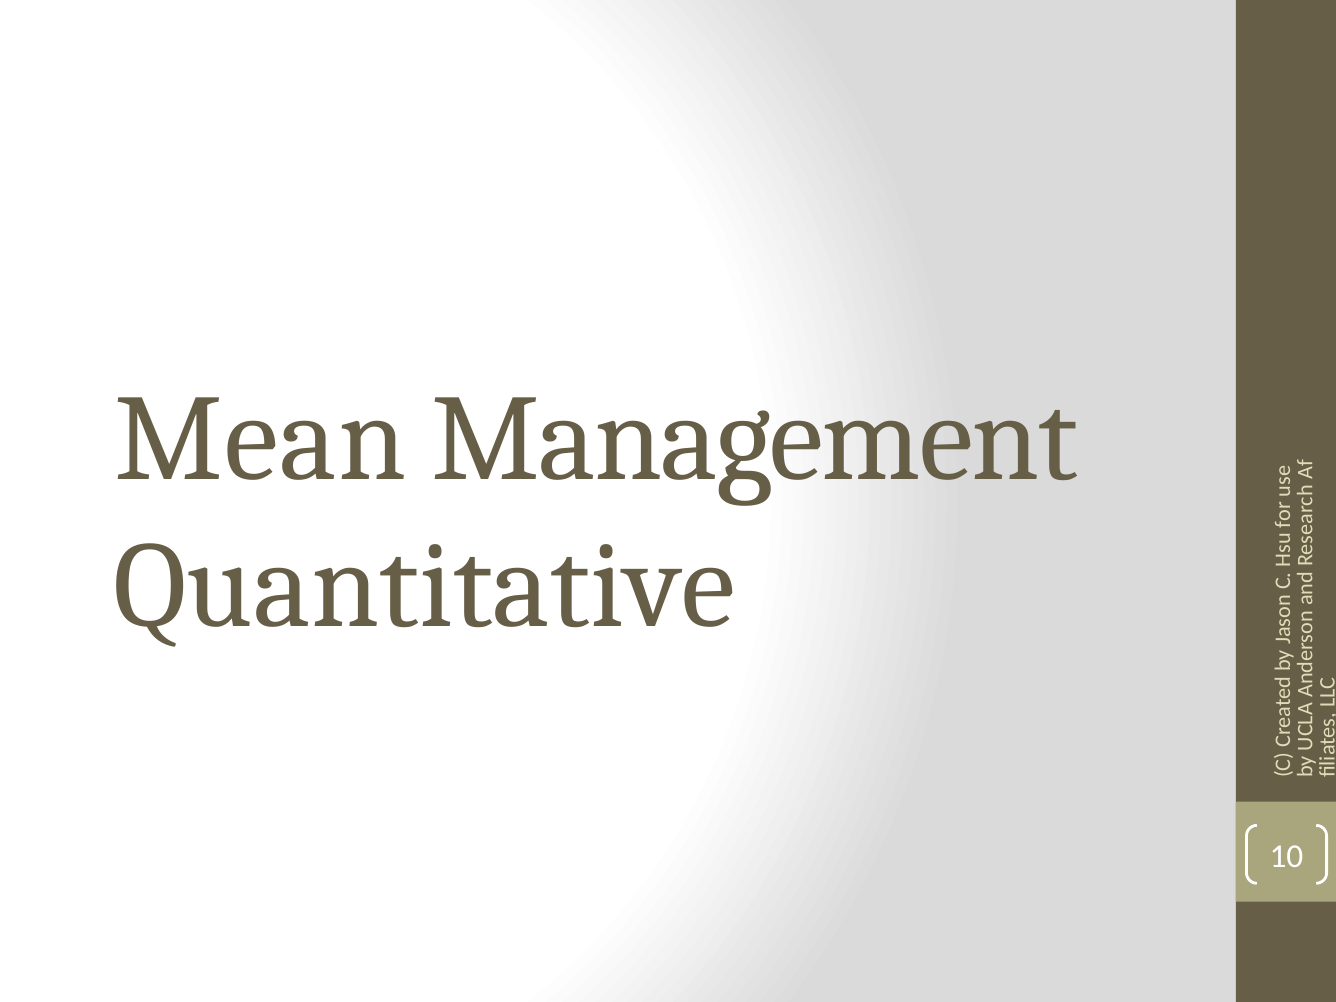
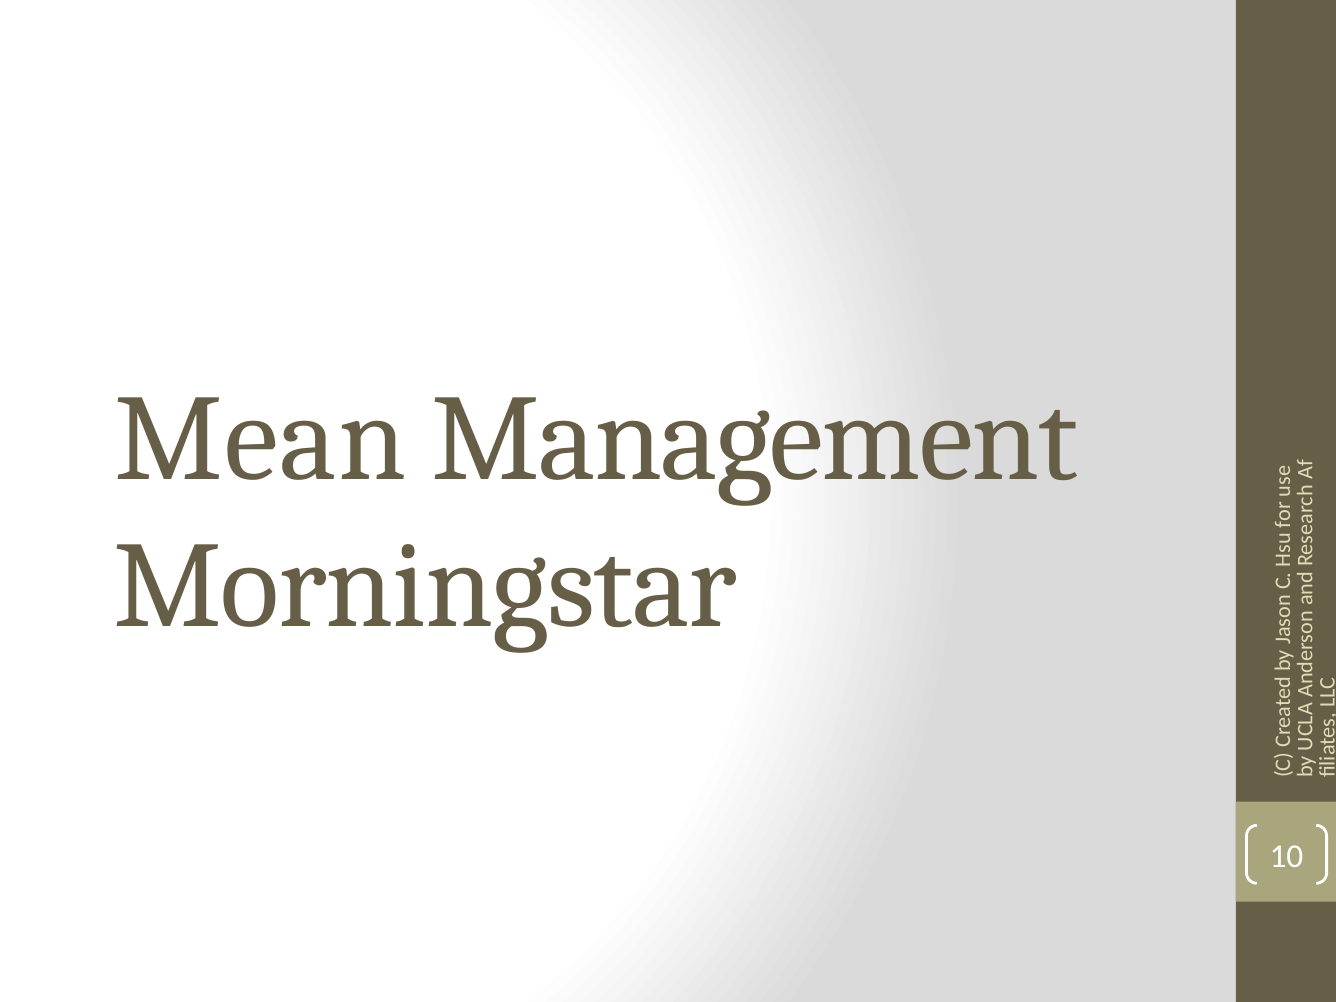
Quantitative: Quantitative -> Morningstar (425, 586)
